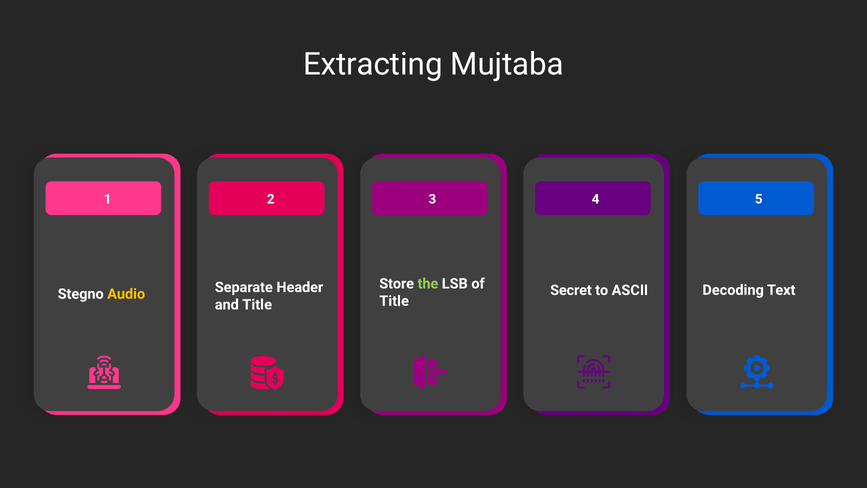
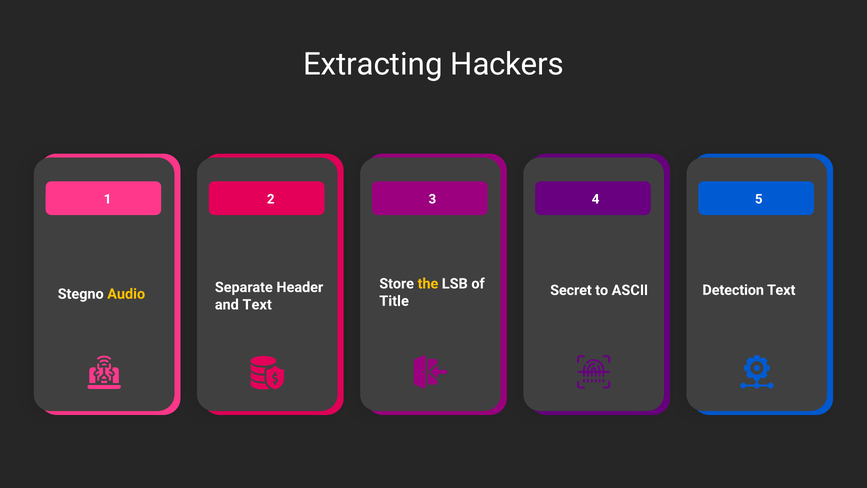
Mujtaba: Mujtaba -> Hackers (507, 64)
the colour: light green -> yellow (428, 283)
Decoding: Decoding -> Detection (733, 290)
and Title: Title -> Text (257, 304)
